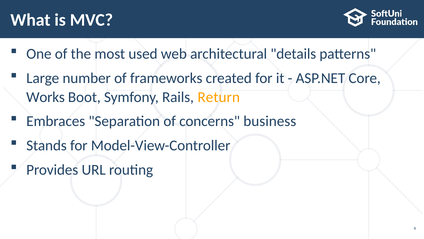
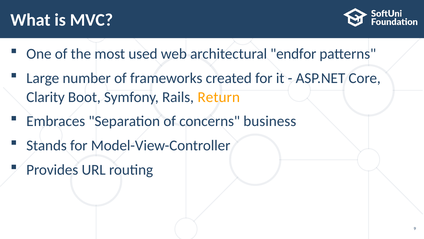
details: details -> endfor (293, 54)
Works: Works -> Clarity (46, 97)
